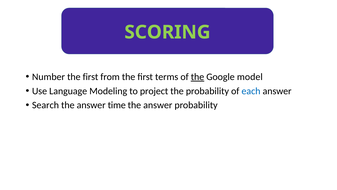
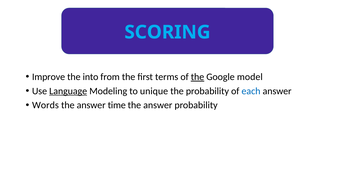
SCORING colour: light green -> light blue (167, 32)
Number: Number -> Improve (49, 77)
first: first -> into (91, 77)
Language underline: none -> present (68, 91)
project: project -> unique (154, 91)
Search: Search -> Words (45, 105)
